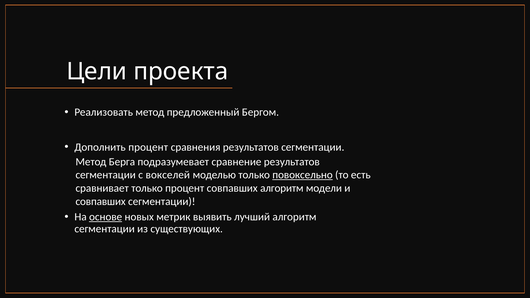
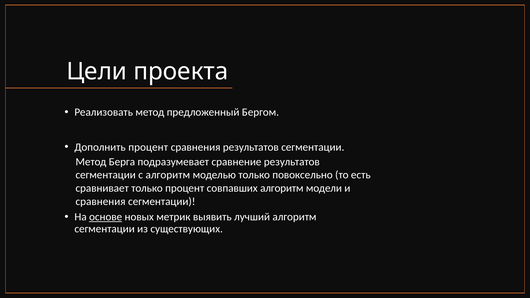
с вокселей: вокселей -> алгоритм (168, 175)
повоксельно underline: present -> none (303, 175)
совпавших: совпавших -> сравнения (101, 202)
